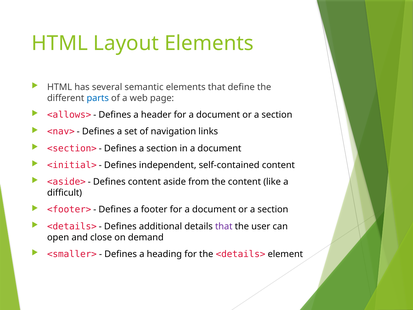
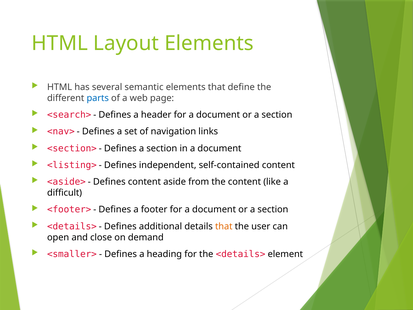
<allows>: <allows> -> <search> (69, 115)
<initial>: <initial> -> <listing> (72, 165)
that colour: purple -> orange (224, 226)
